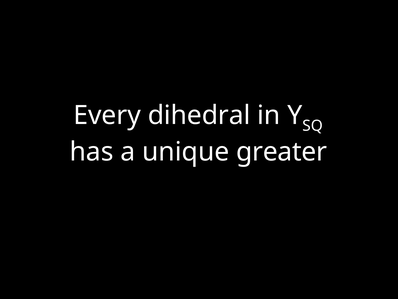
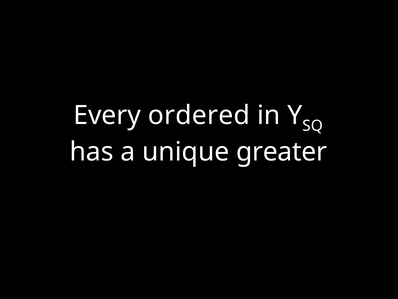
dihedral: dihedral -> ordered (199, 115)
